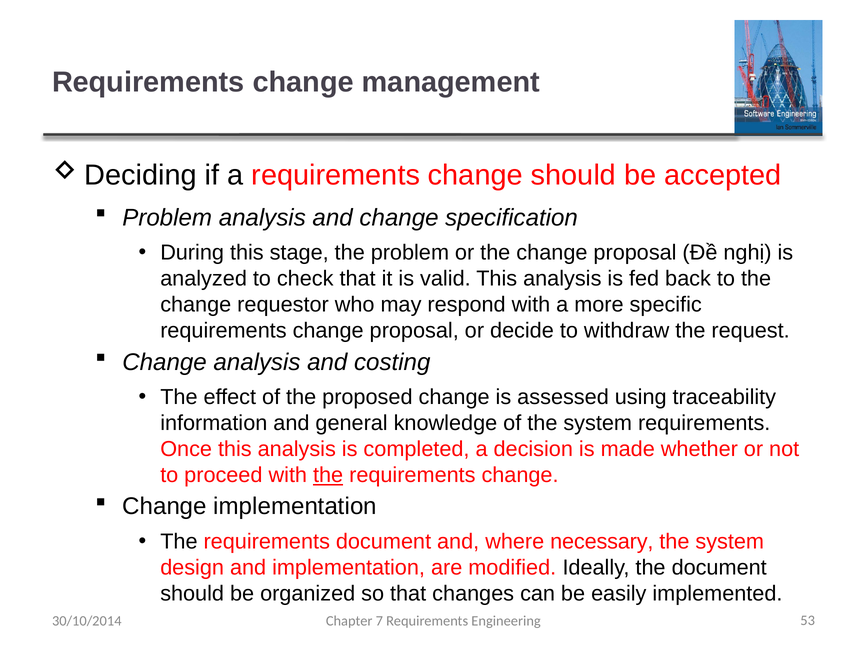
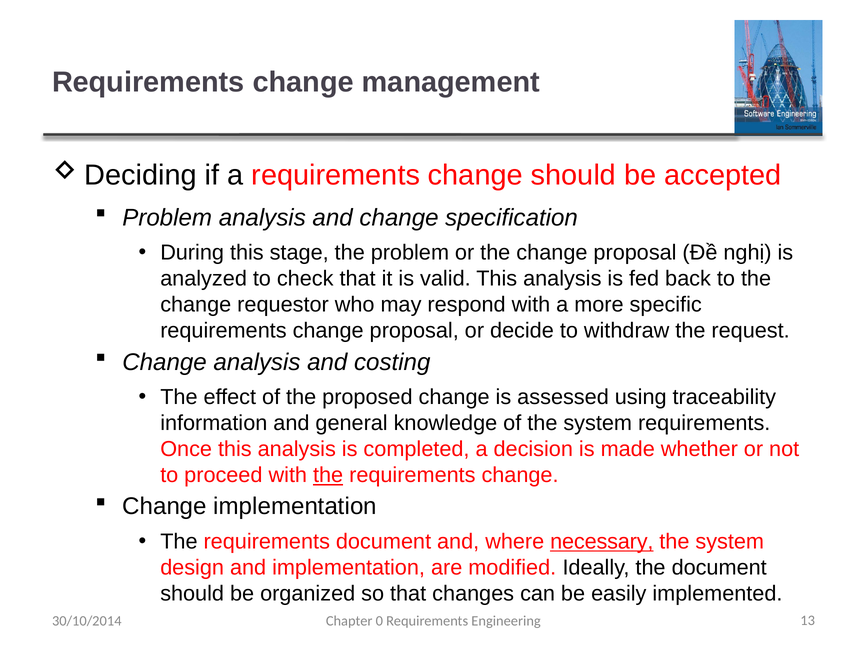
necessary underline: none -> present (602, 542)
7: 7 -> 0 (379, 621)
53: 53 -> 13 (808, 621)
